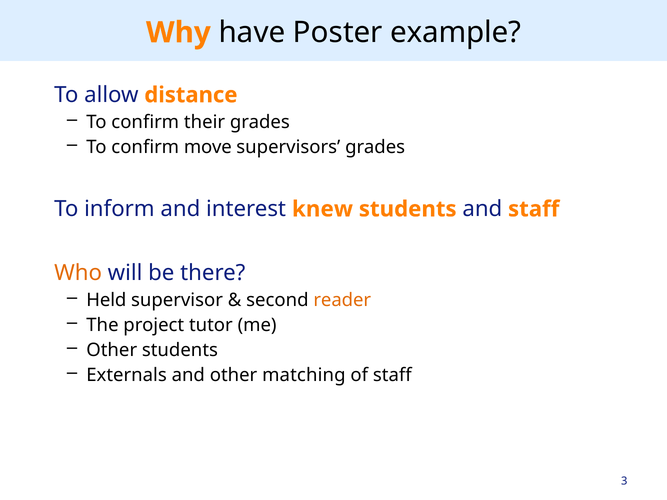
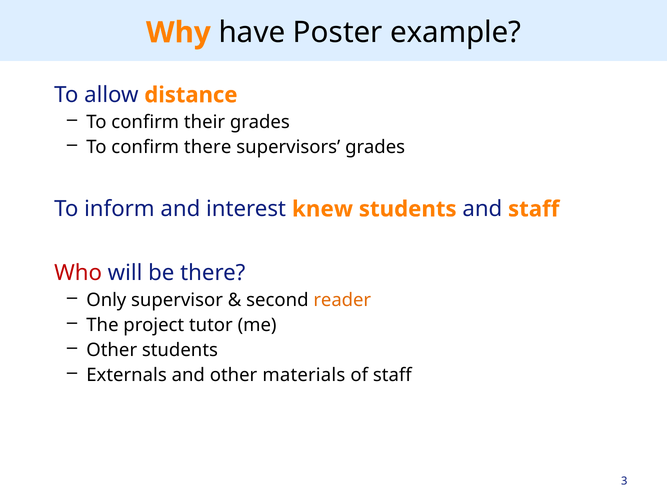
confirm move: move -> there (208, 147)
Who colour: orange -> red (78, 273)
Held: Held -> Only (106, 300)
matching: matching -> materials (304, 375)
